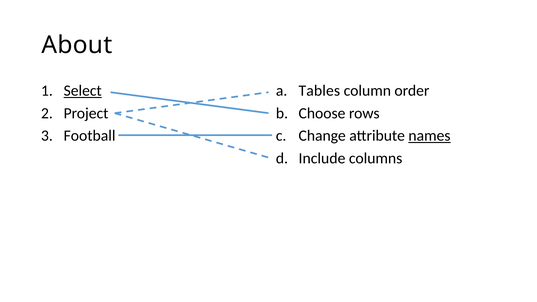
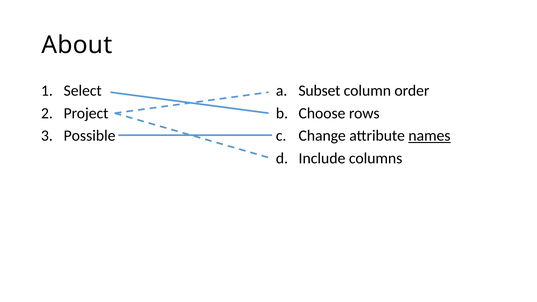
Select underline: present -> none (83, 91)
Tables: Tables -> Subset (319, 91)
Football: Football -> Possible (90, 136)
